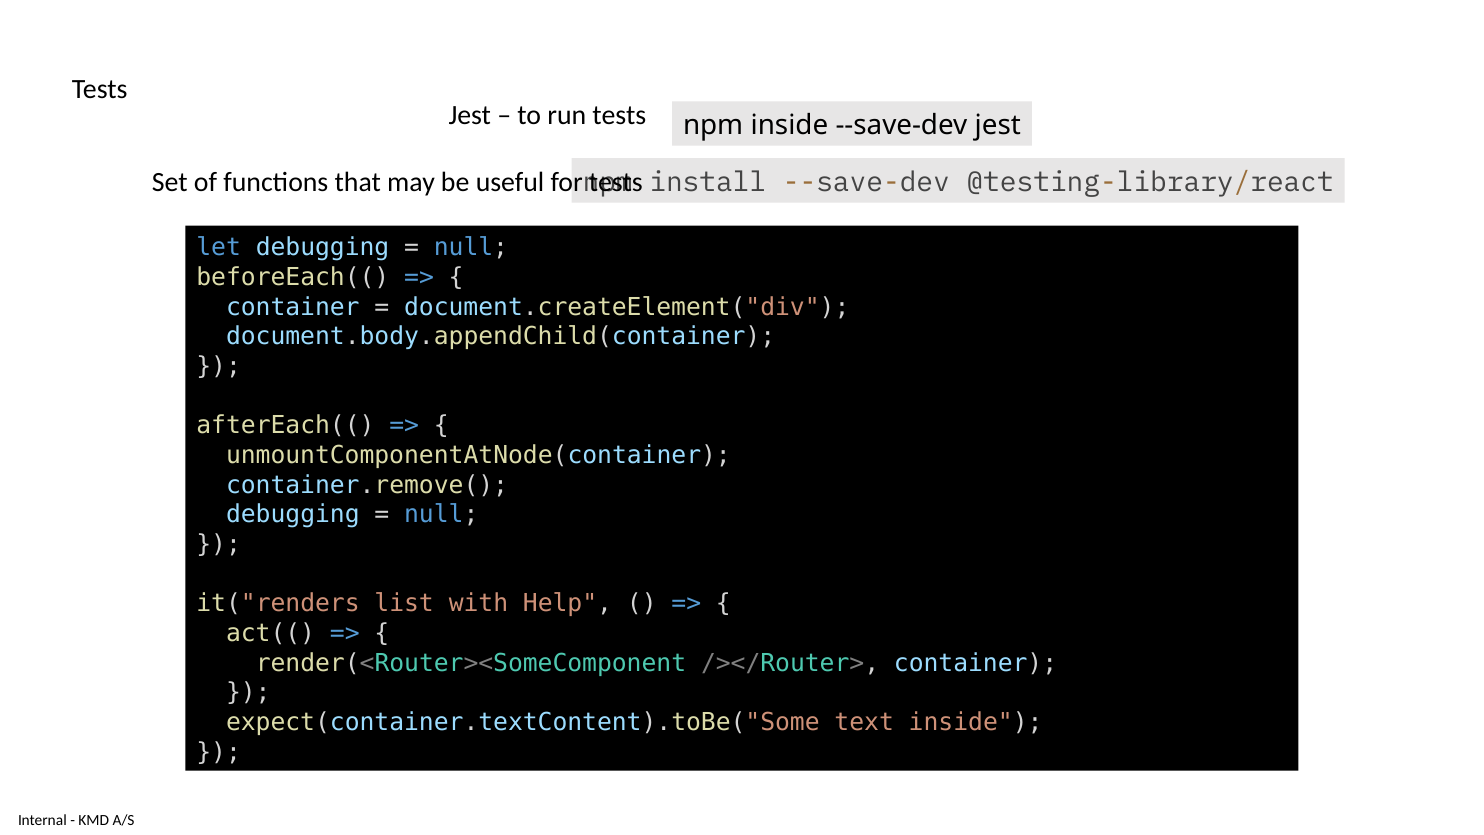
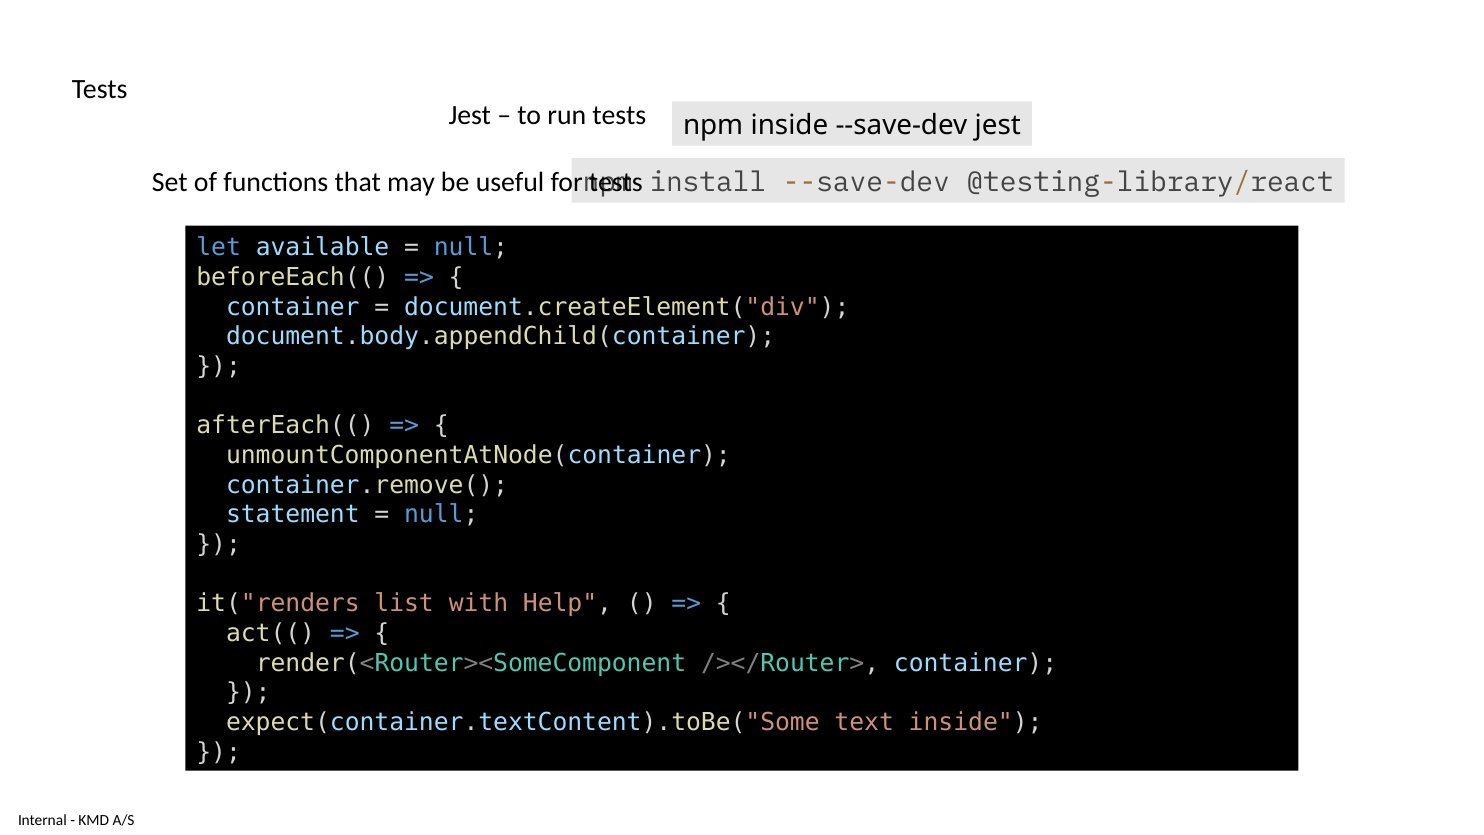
let debugging: debugging -> available (323, 248)
debugging: debugging -> statement (293, 515)
